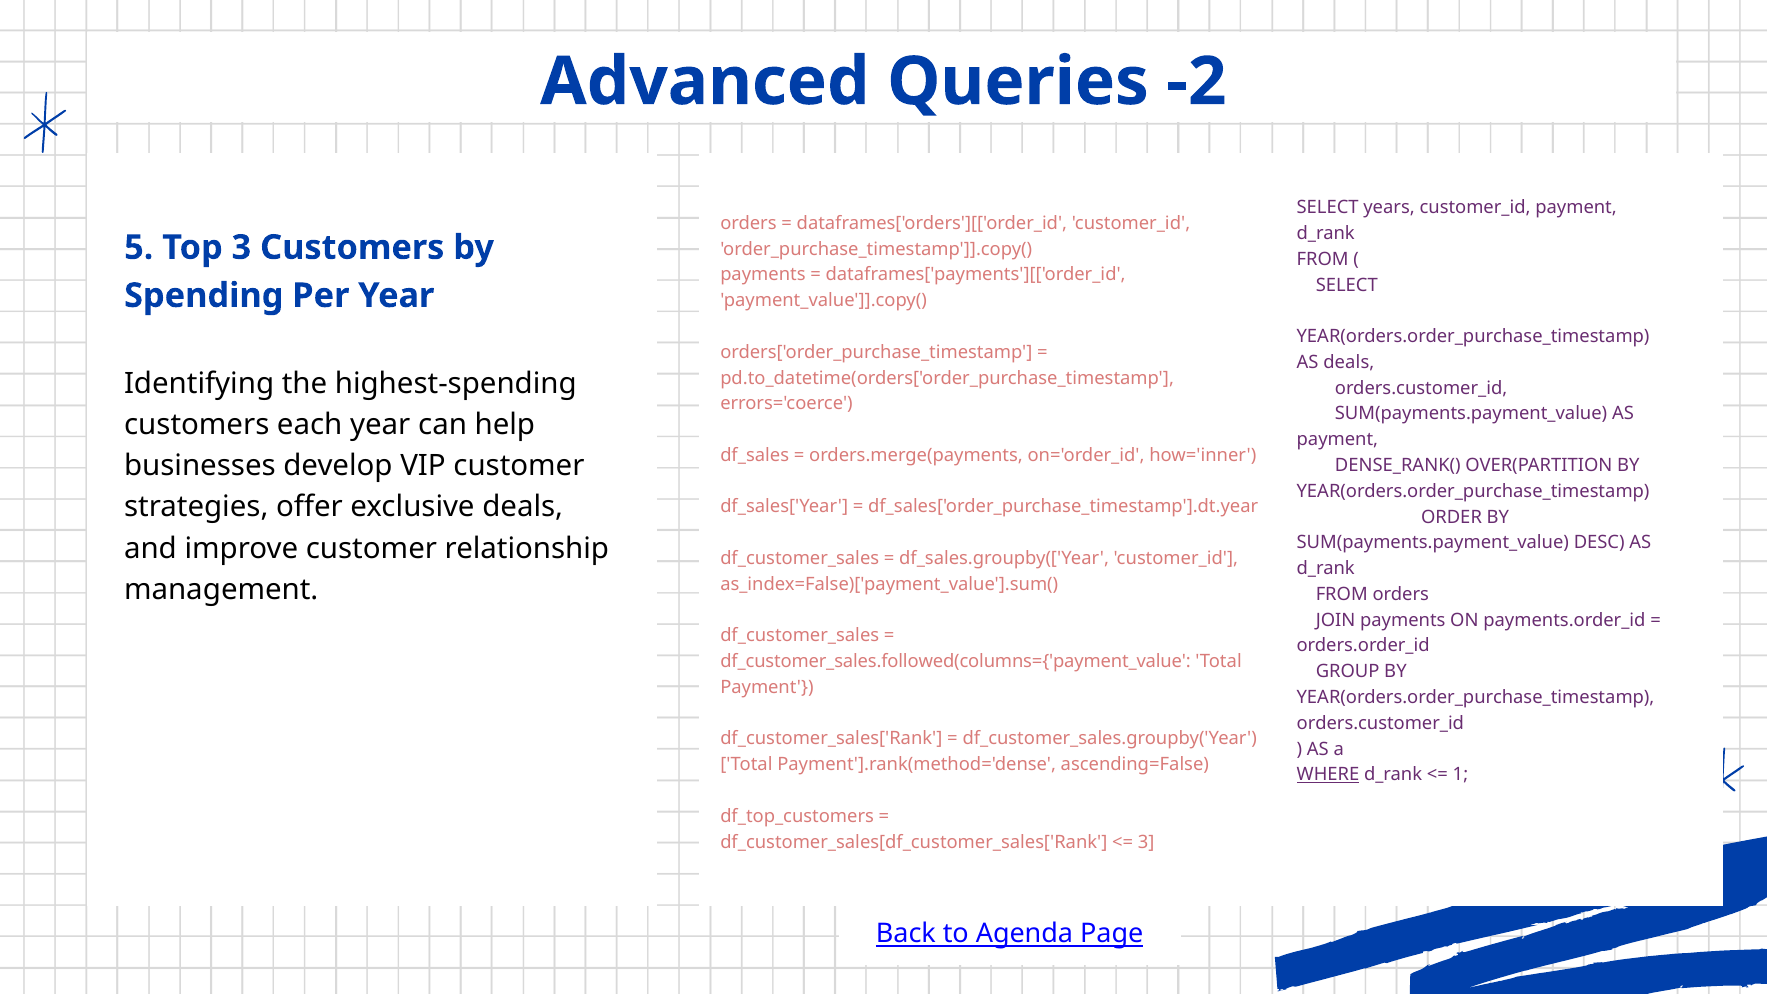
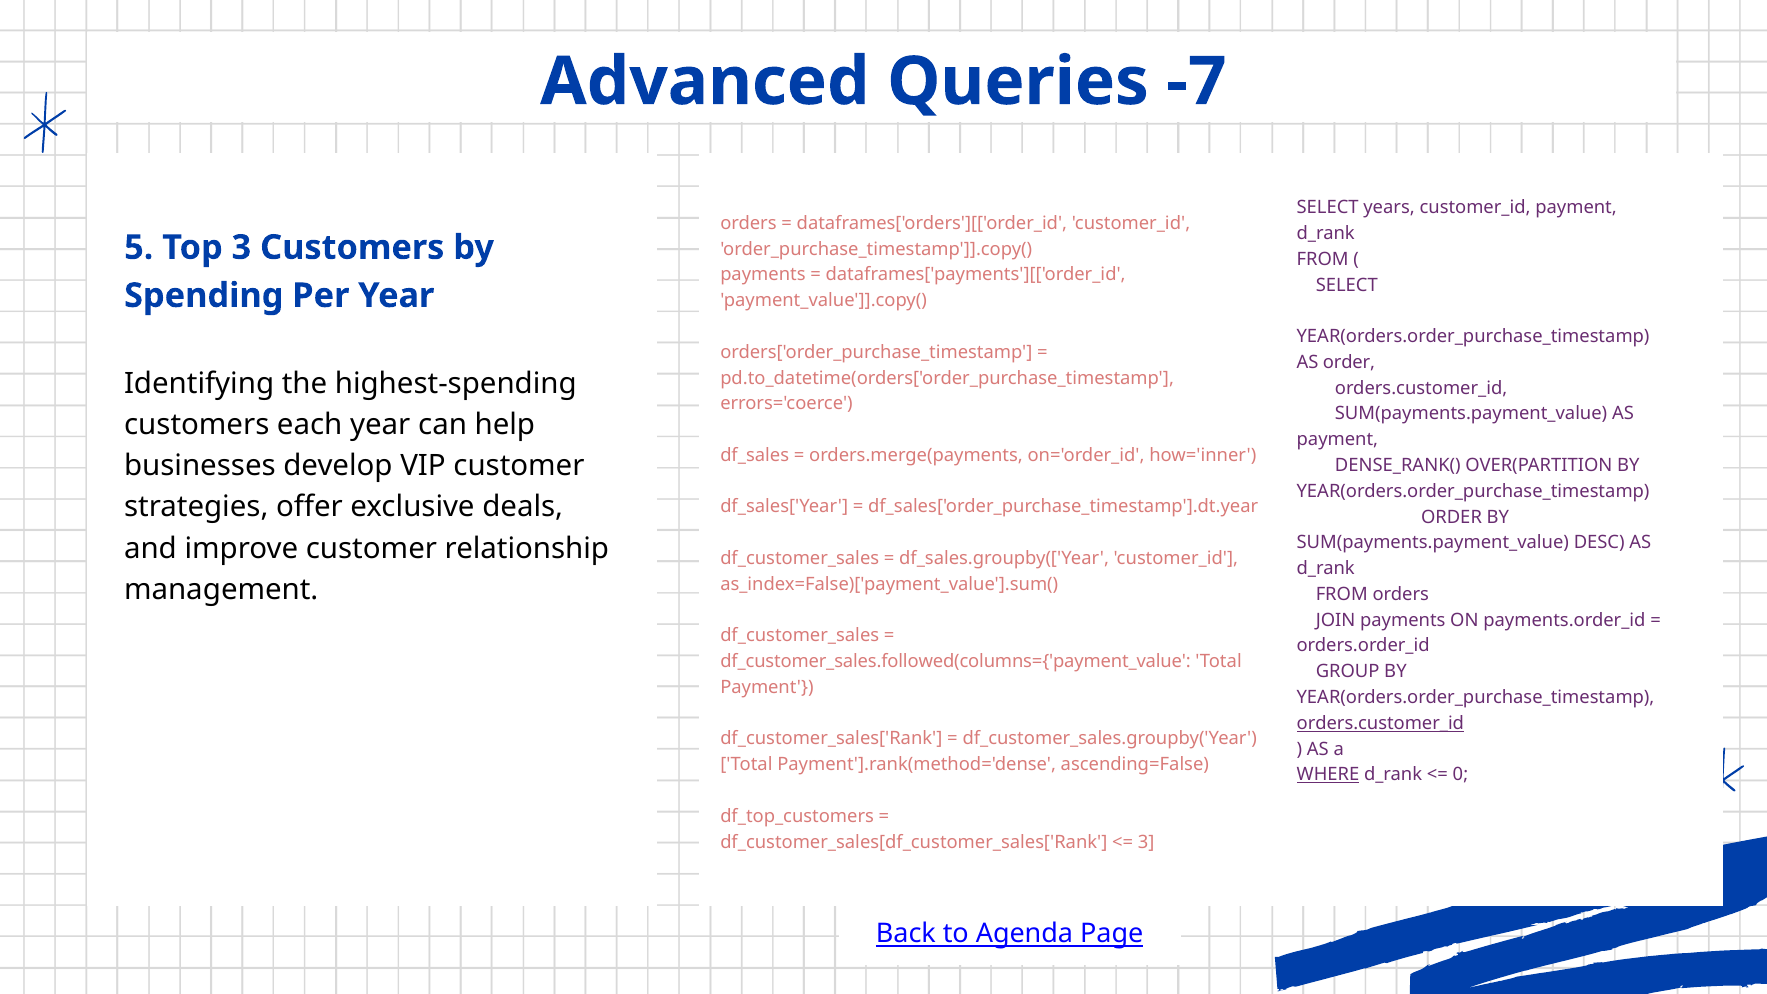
-2: -2 -> -7 (1197, 82)
AS deals: deals -> order (1349, 362)
orders.customer_id underline: none -> present (1380, 723)
1: 1 -> 0 (1460, 775)
